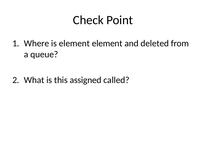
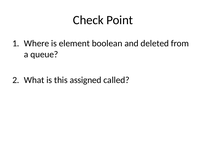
element element: element -> boolean (107, 43)
